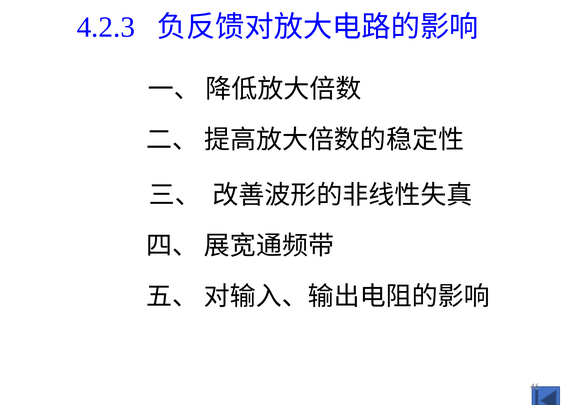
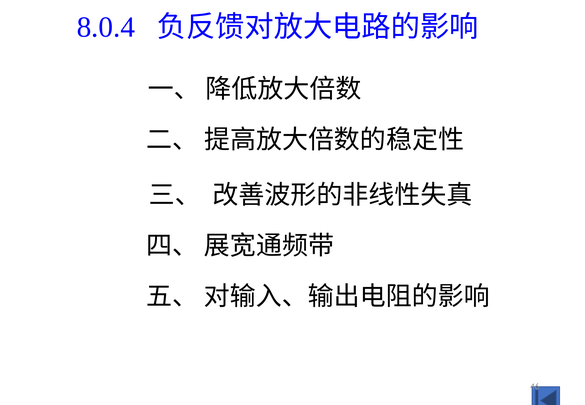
4.2.3: 4.2.3 -> 8.0.4 (106, 27)
